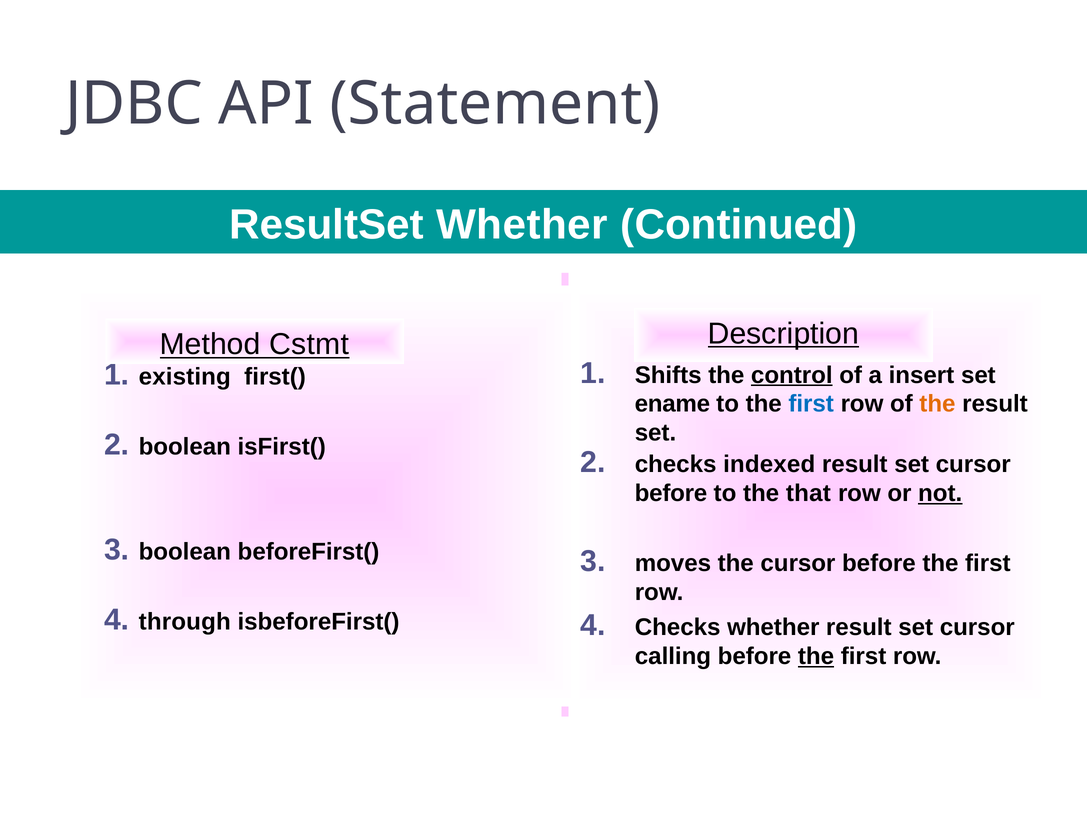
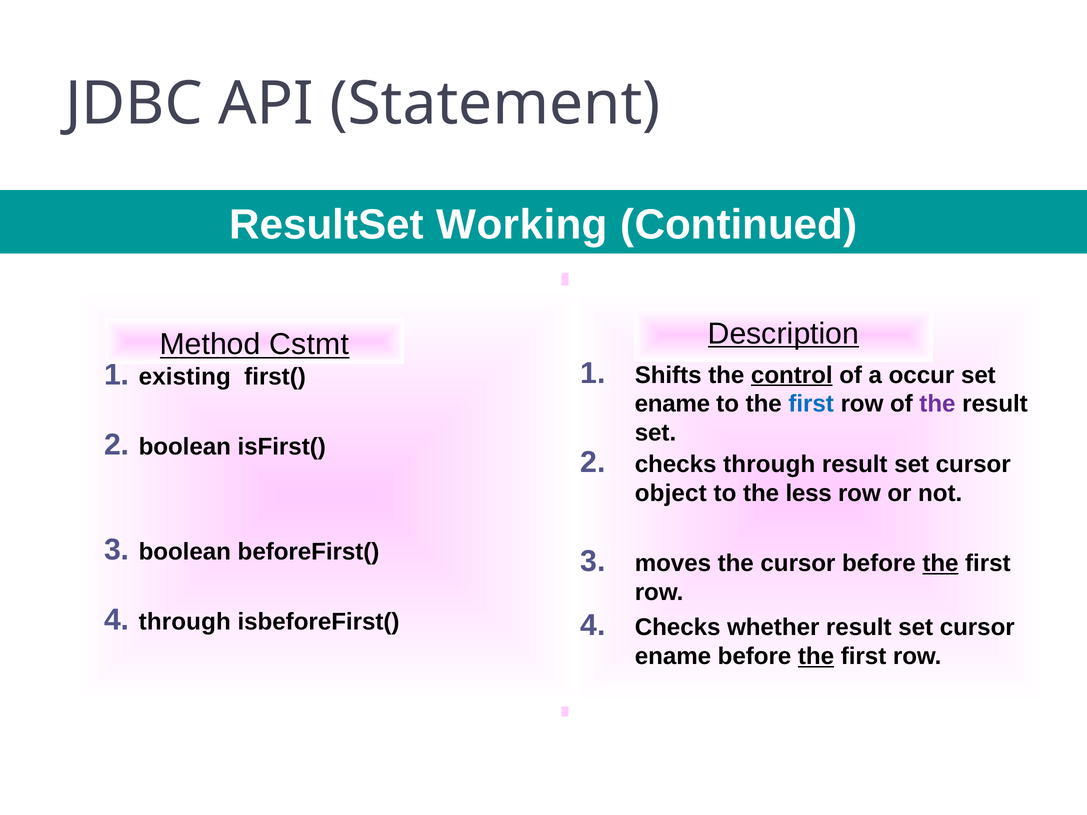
ResultSet Whether: Whether -> Working (522, 225)
insert: insert -> occur (921, 375)
the colour: orange -> purple (937, 404)
checks indexed: indexed -> through (769, 464)
before: before -> object (671, 493)
that: that -> less (809, 493)
not underline: present -> none (940, 493)
the underline: none -> present (940, 563)
calling: calling -> ename (673, 656)
